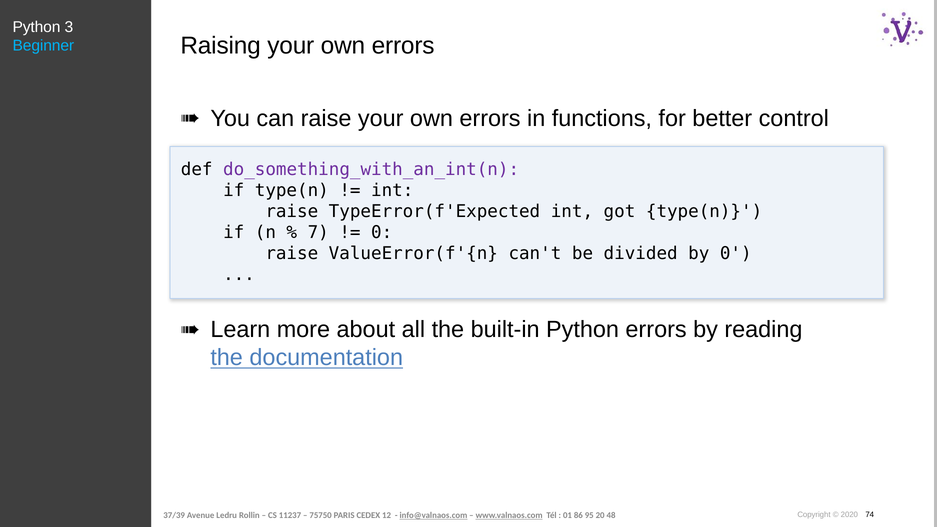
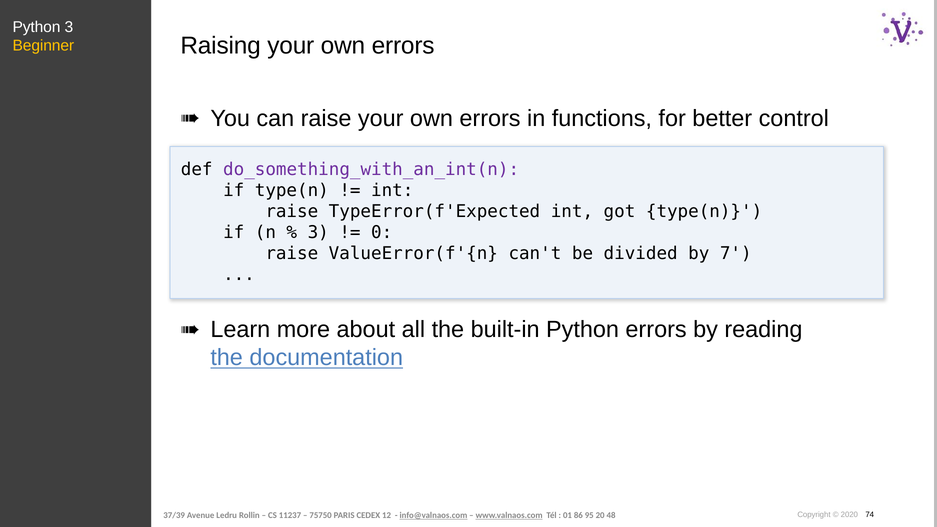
Beginner colour: light blue -> yellow (43, 46)
7: 7 -> 3 (318, 232)
by 0: 0 -> 7 (736, 254)
